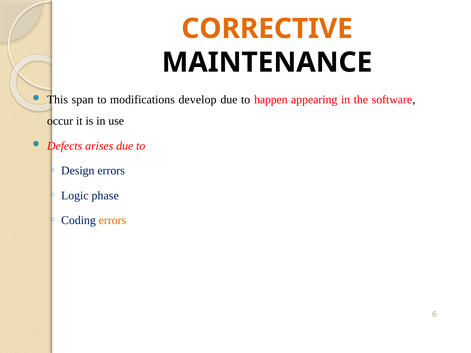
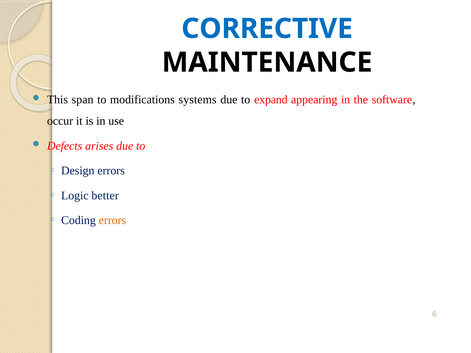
CORRECTIVE colour: orange -> blue (267, 29)
develop: develop -> systems (198, 100)
happen: happen -> expand (271, 100)
phase: phase -> better (105, 196)
